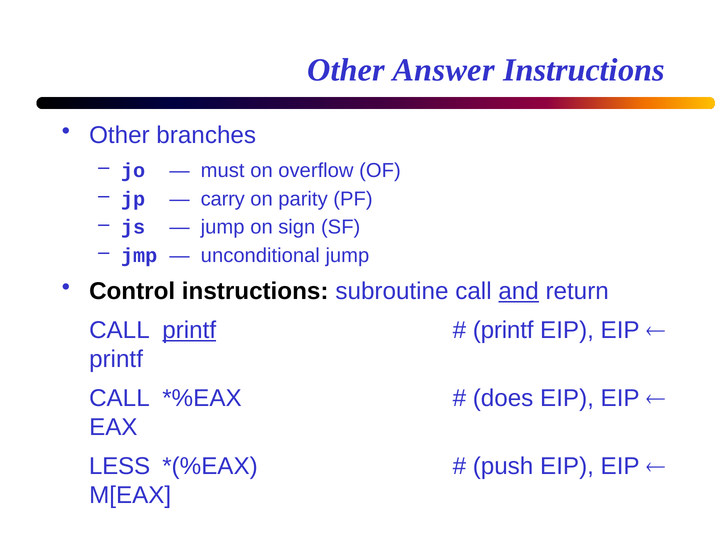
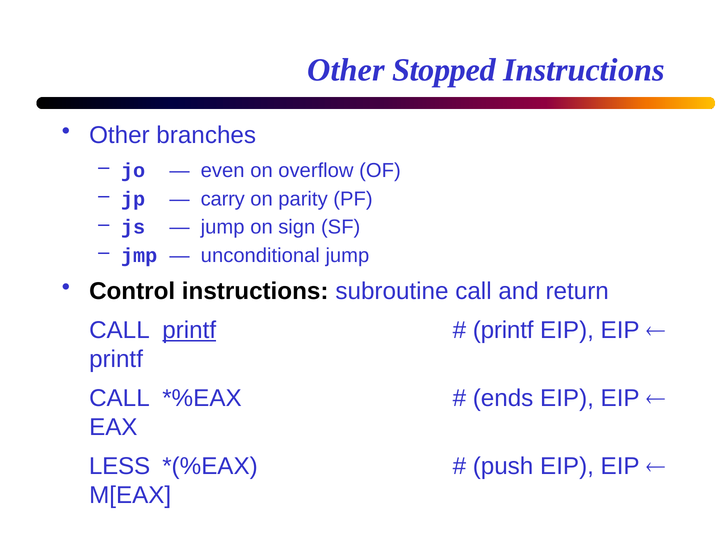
Answer: Answer -> Stopped (444, 70)
must: must -> even (223, 170)
and underline: present -> none (519, 291)
does: does -> ends (503, 398)
